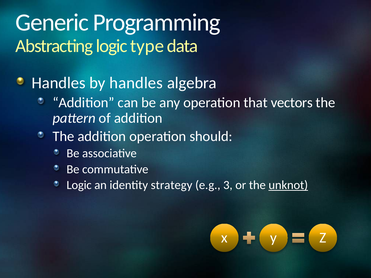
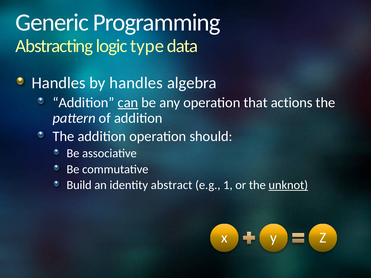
can underline: none -> present (128, 103)
vectors: vectors -> actions (292, 103)
Logic: Logic -> Build (79, 185)
strategy: strategy -> abstract (172, 185)
3: 3 -> 1 (228, 185)
